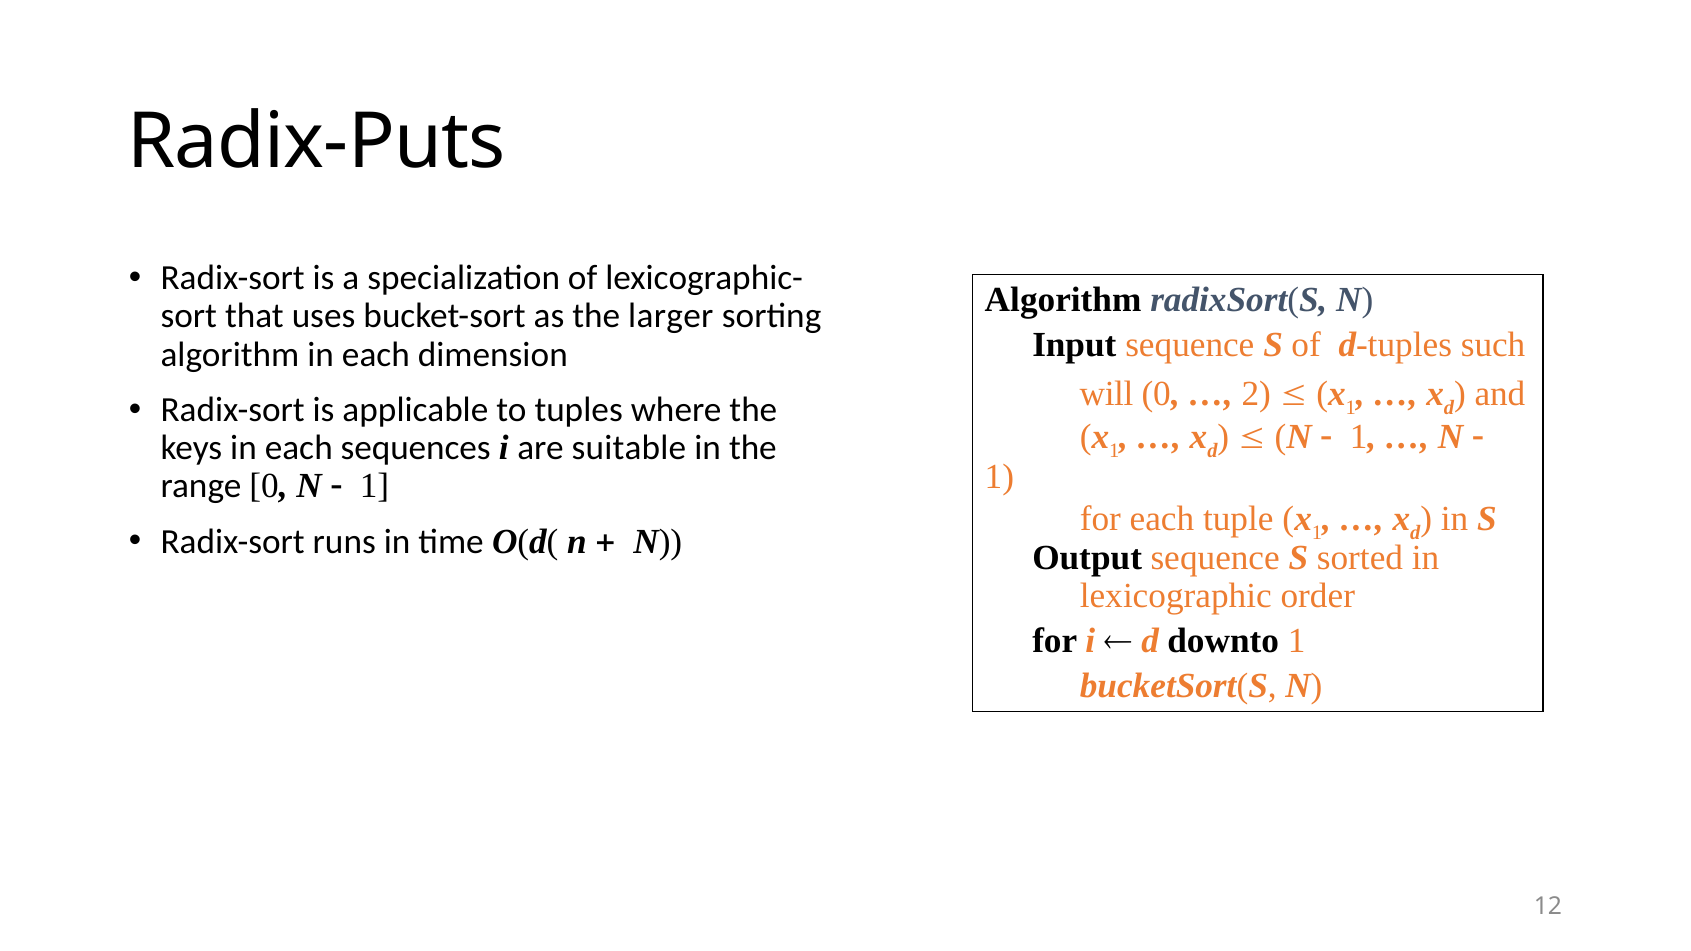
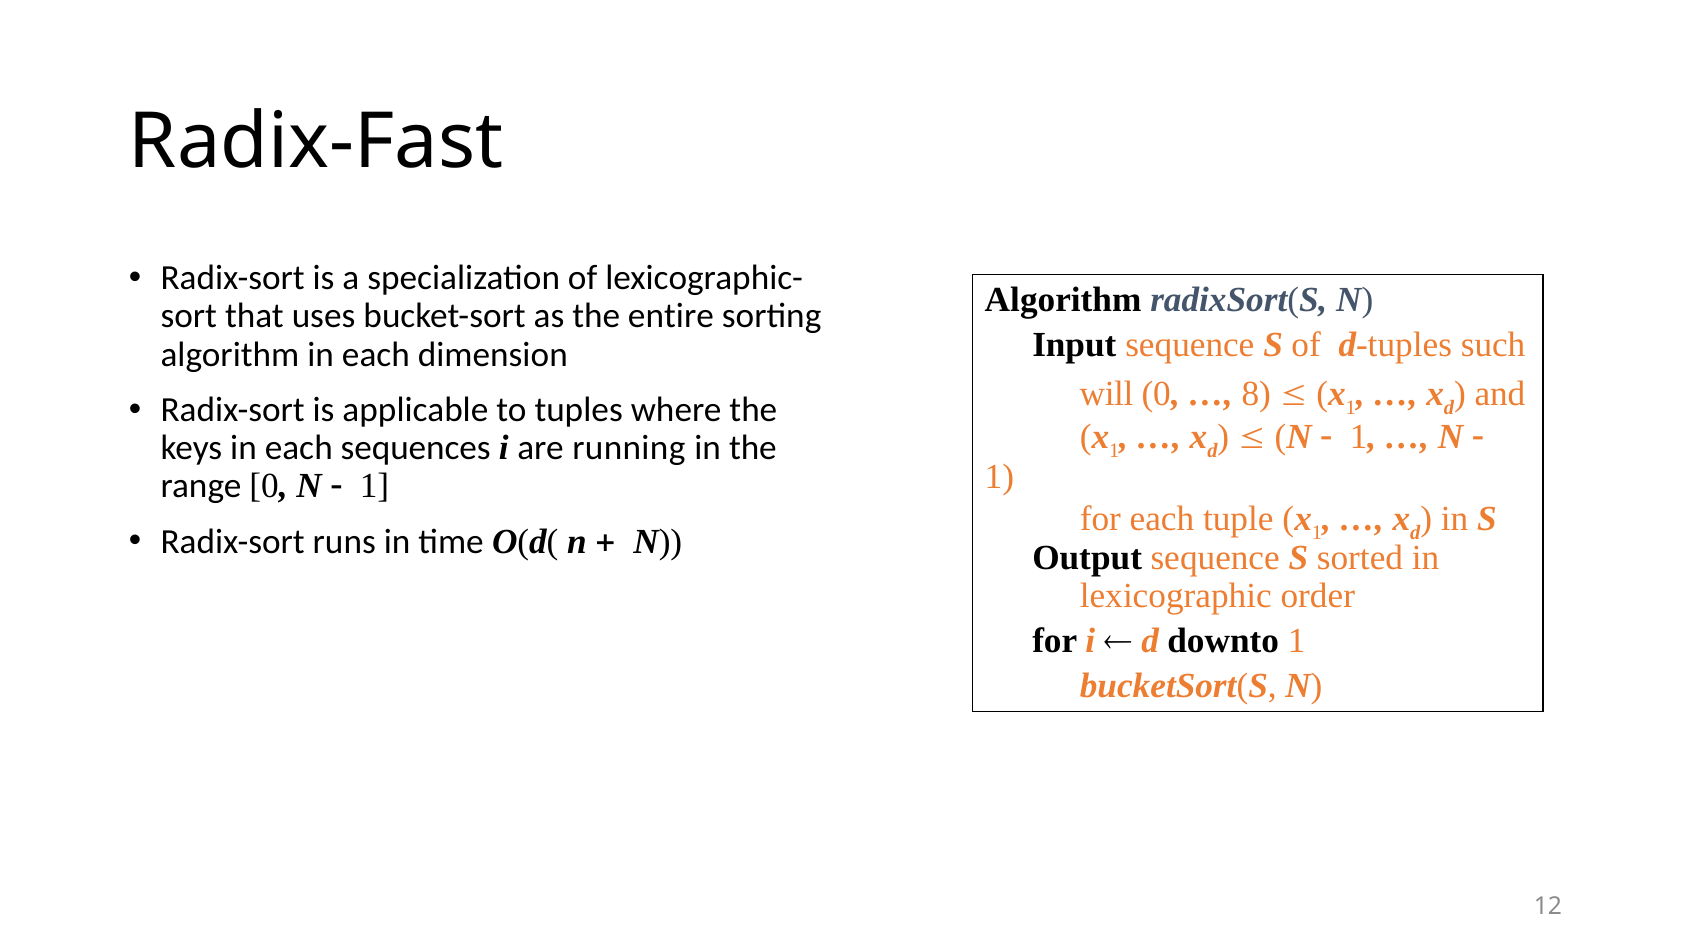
Radix-Puts: Radix-Puts -> Radix-Fast (316, 142)
larger: larger -> entire (671, 316)
2: 2 -> 8 (1256, 394)
suitable: suitable -> running (629, 448)
